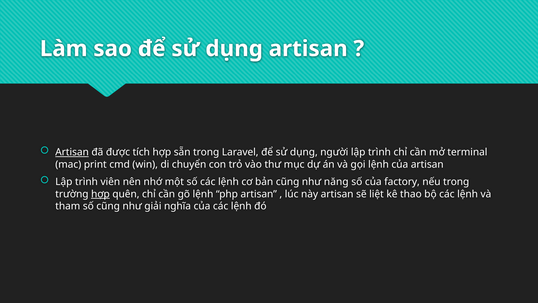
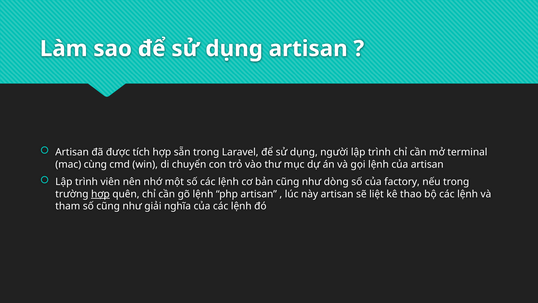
Artisan underline: present -> none (72, 152)
print: print -> cùng (95, 164)
năng: năng -> dòng (336, 182)
